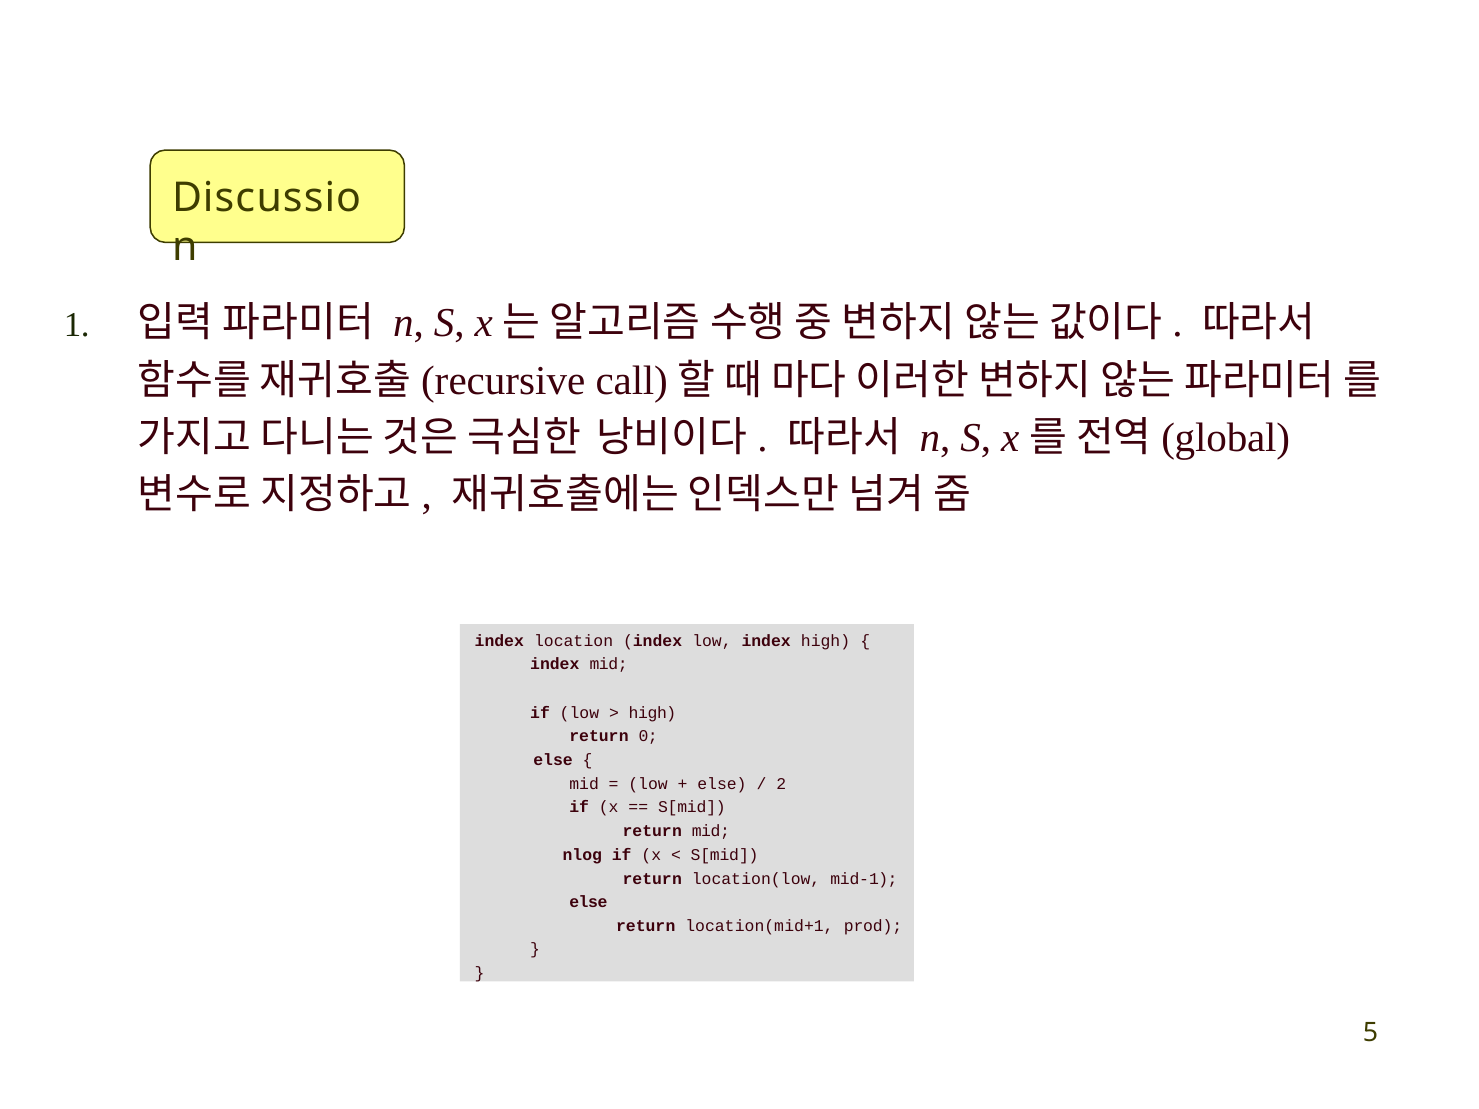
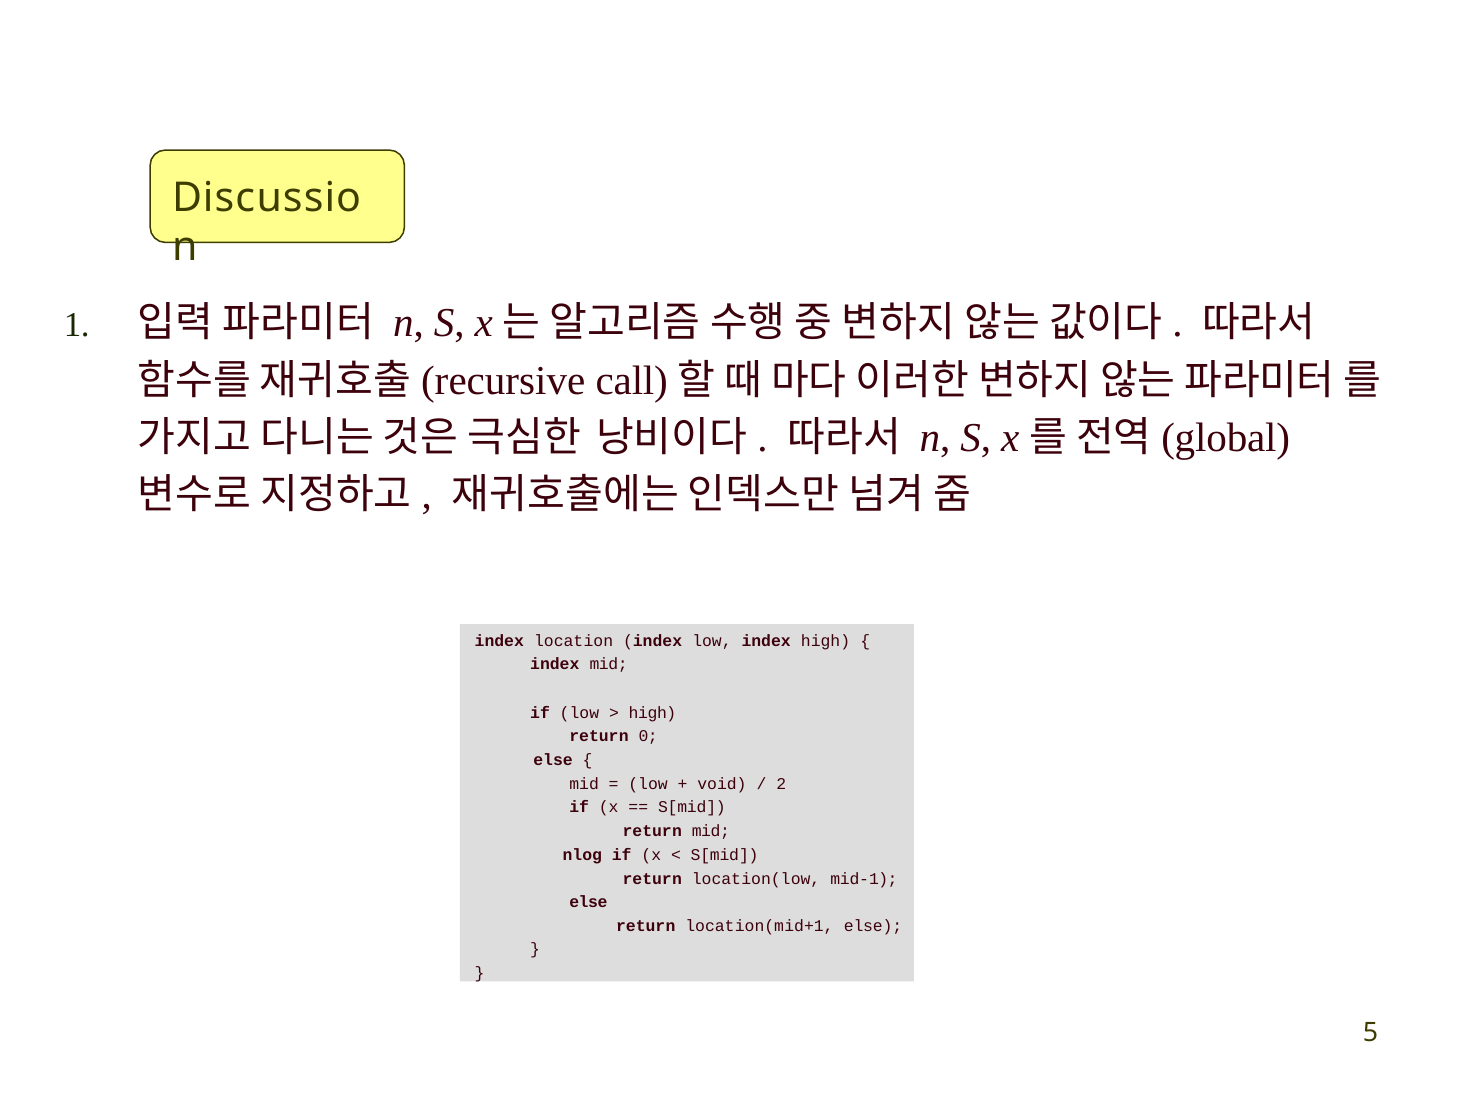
else: else -> void (722, 784)
location(mid+1 prod: prod -> else (873, 926)
